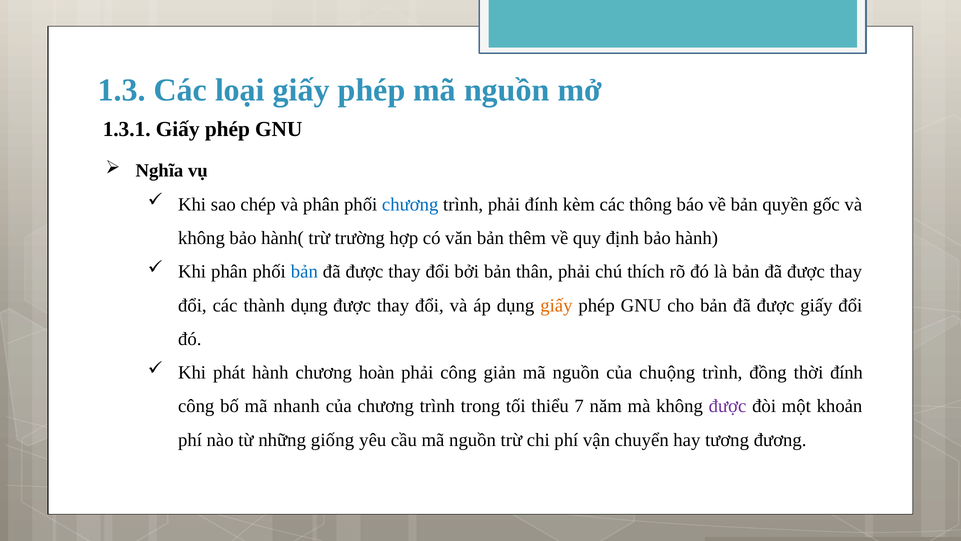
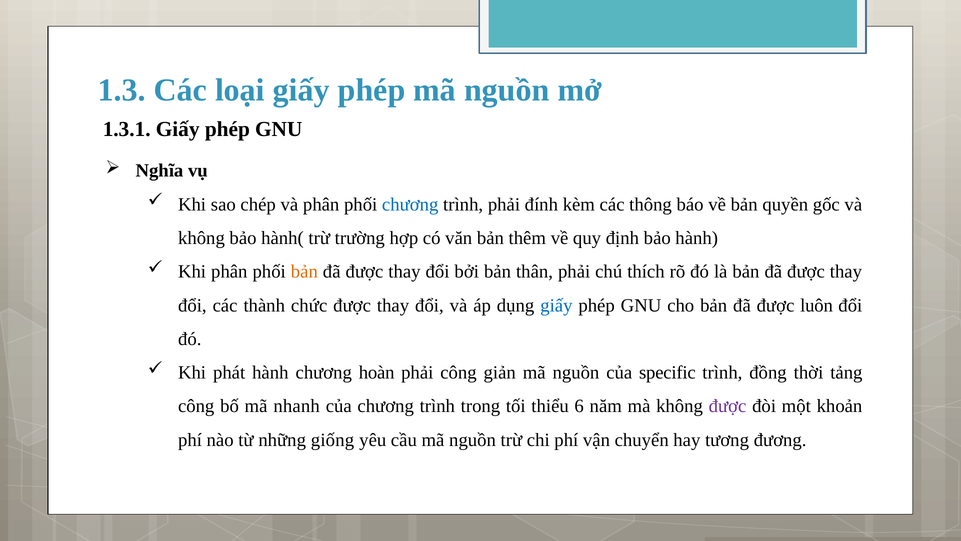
bản colour: blue -> orange (304, 271)
thành dụng: dụng -> chức (309, 305)
giấy colour: orange -> blue (556, 305)
được giấy: giấy -> luôn (817, 305)
chuộng: chuộng -> specific (667, 372)
thời đính: đính -> tảng (846, 372)
7: 7 -> 6 (579, 406)
